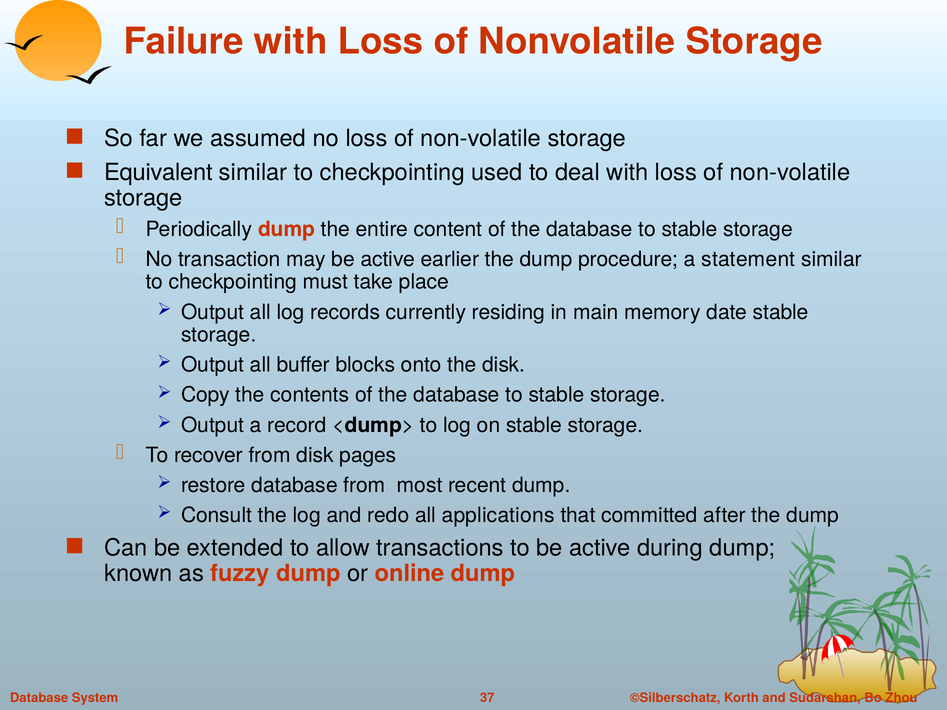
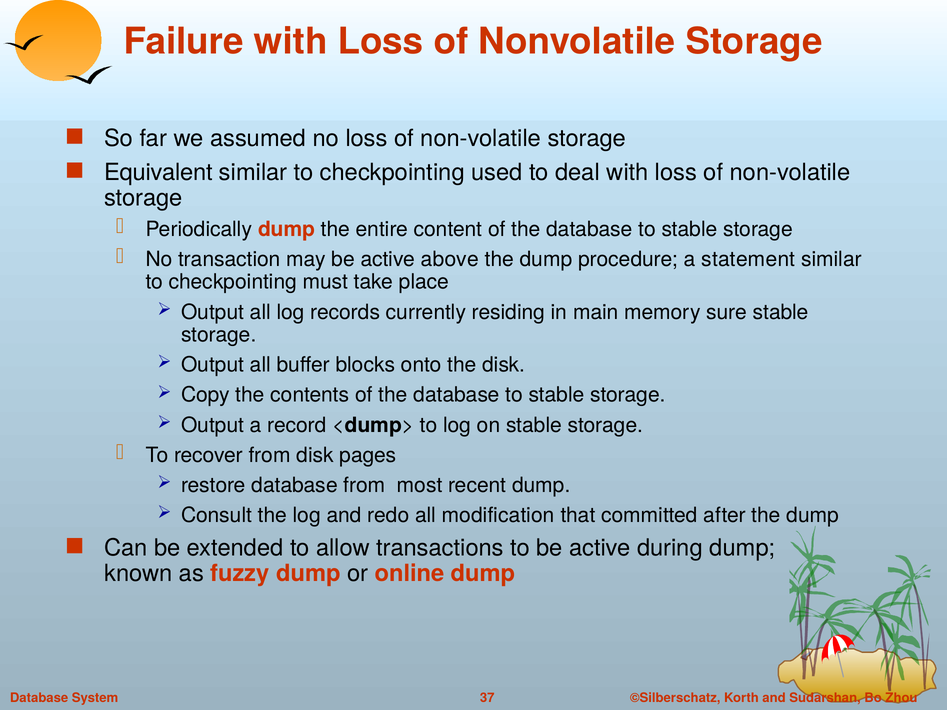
earlier: earlier -> above (450, 259)
date: date -> sure (727, 312)
applications: applications -> modification (498, 515)
